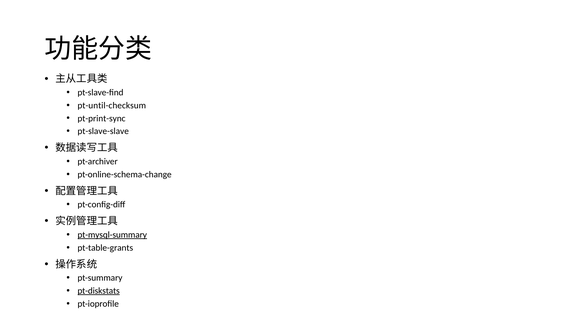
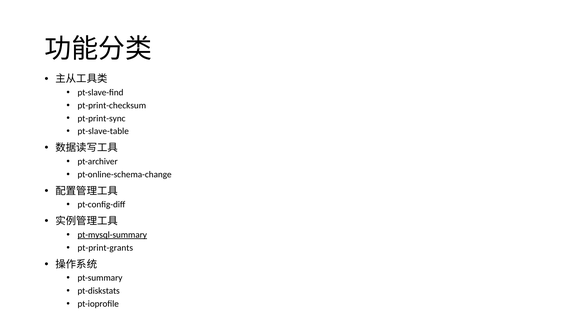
pt-until-checksum: pt-until-checksum -> pt-print-checksum (112, 105)
pt-slave-slave: pt-slave-slave -> pt-slave-table (103, 131)
pt-table-grants: pt-table-grants -> pt-print-grants (105, 248)
pt-diskstats underline: present -> none (99, 291)
